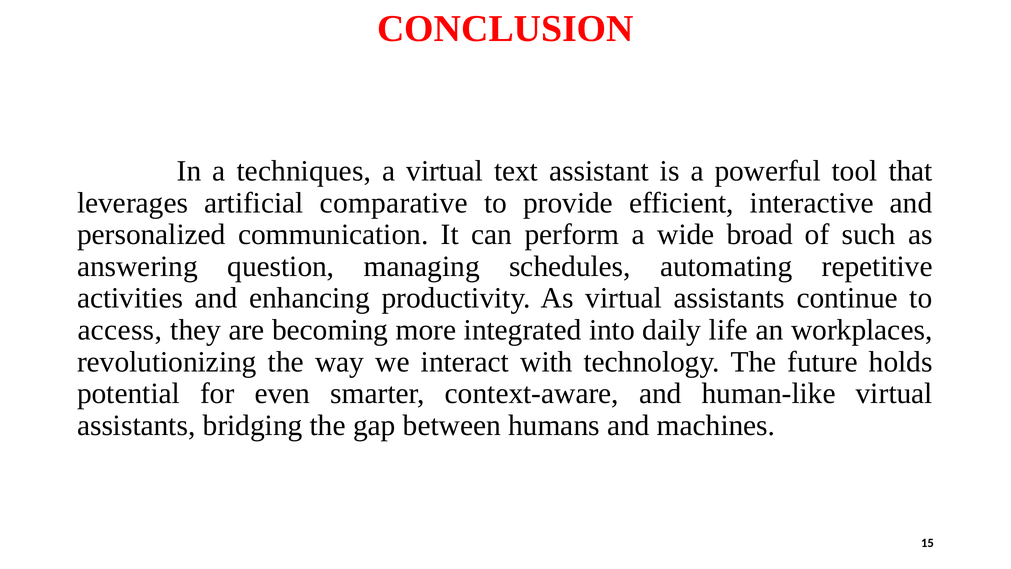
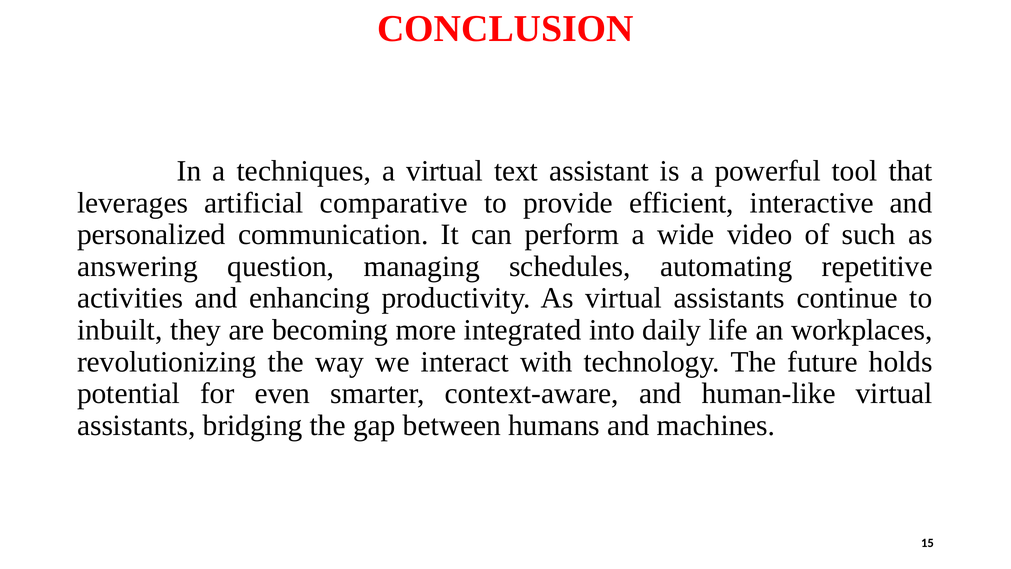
broad: broad -> video (760, 234)
access: access -> inbuilt (120, 330)
